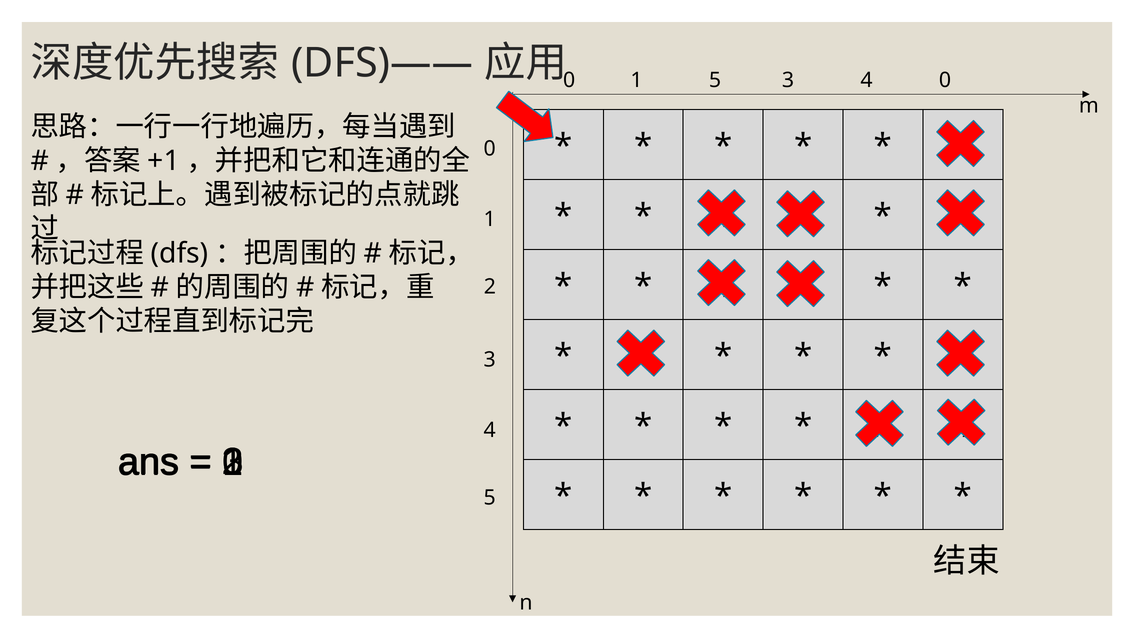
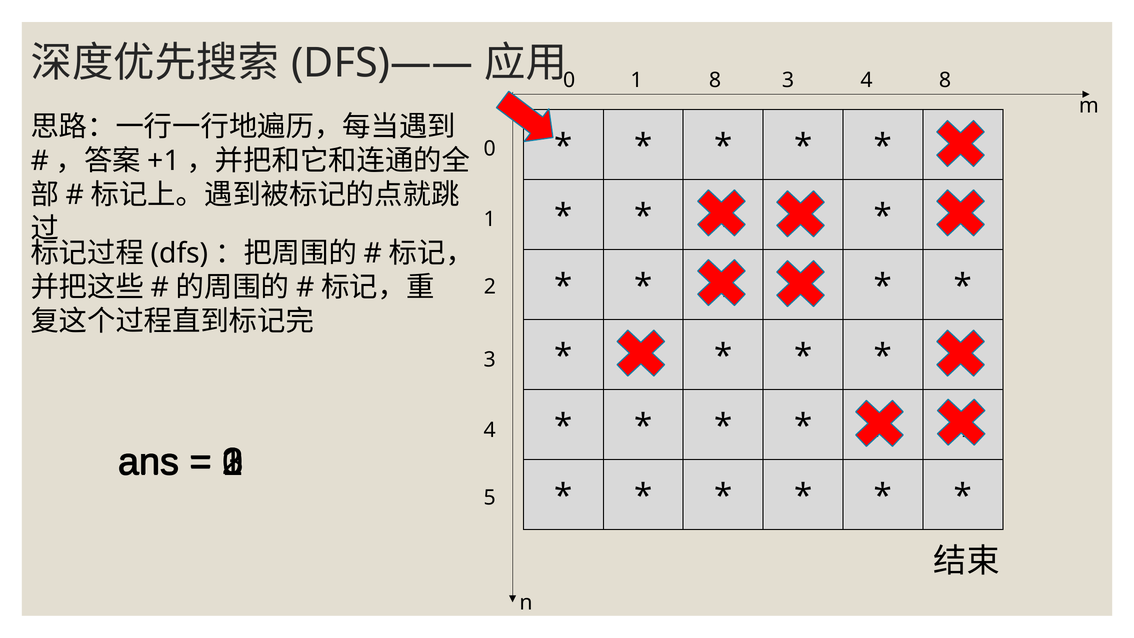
1 5: 5 -> 8 (715, 80)
4 0: 0 -> 8 (945, 80)
